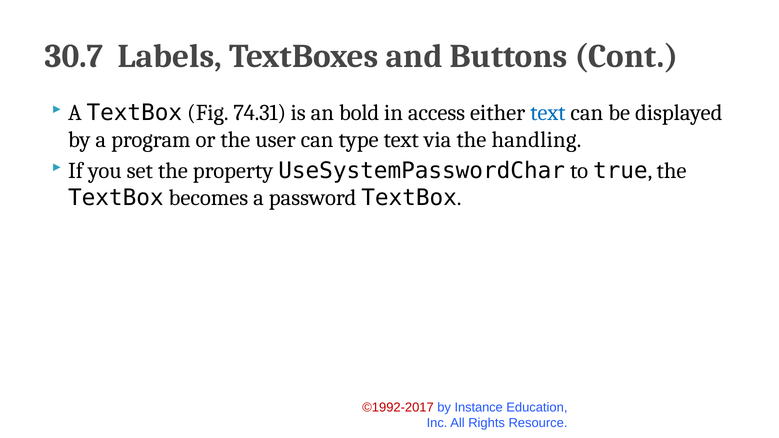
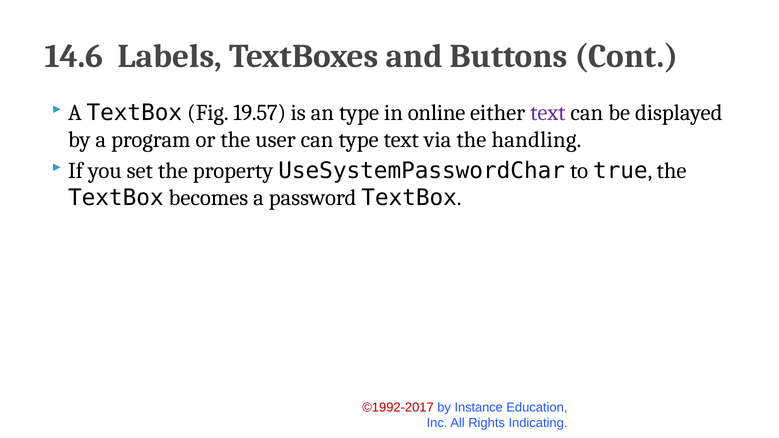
30.7: 30.7 -> 14.6 (74, 56)
74.31: 74.31 -> 19.57 (260, 113)
an bold: bold -> type (359, 113)
access: access -> online (437, 113)
text colour: blue -> purple (548, 113)
Resource: Resource -> Indicating (538, 423)
